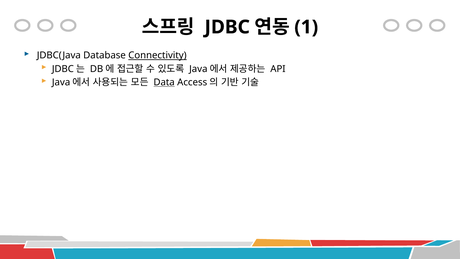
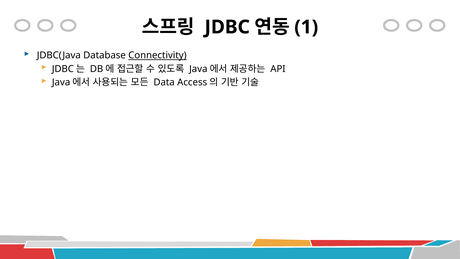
Data underline: present -> none (164, 82)
